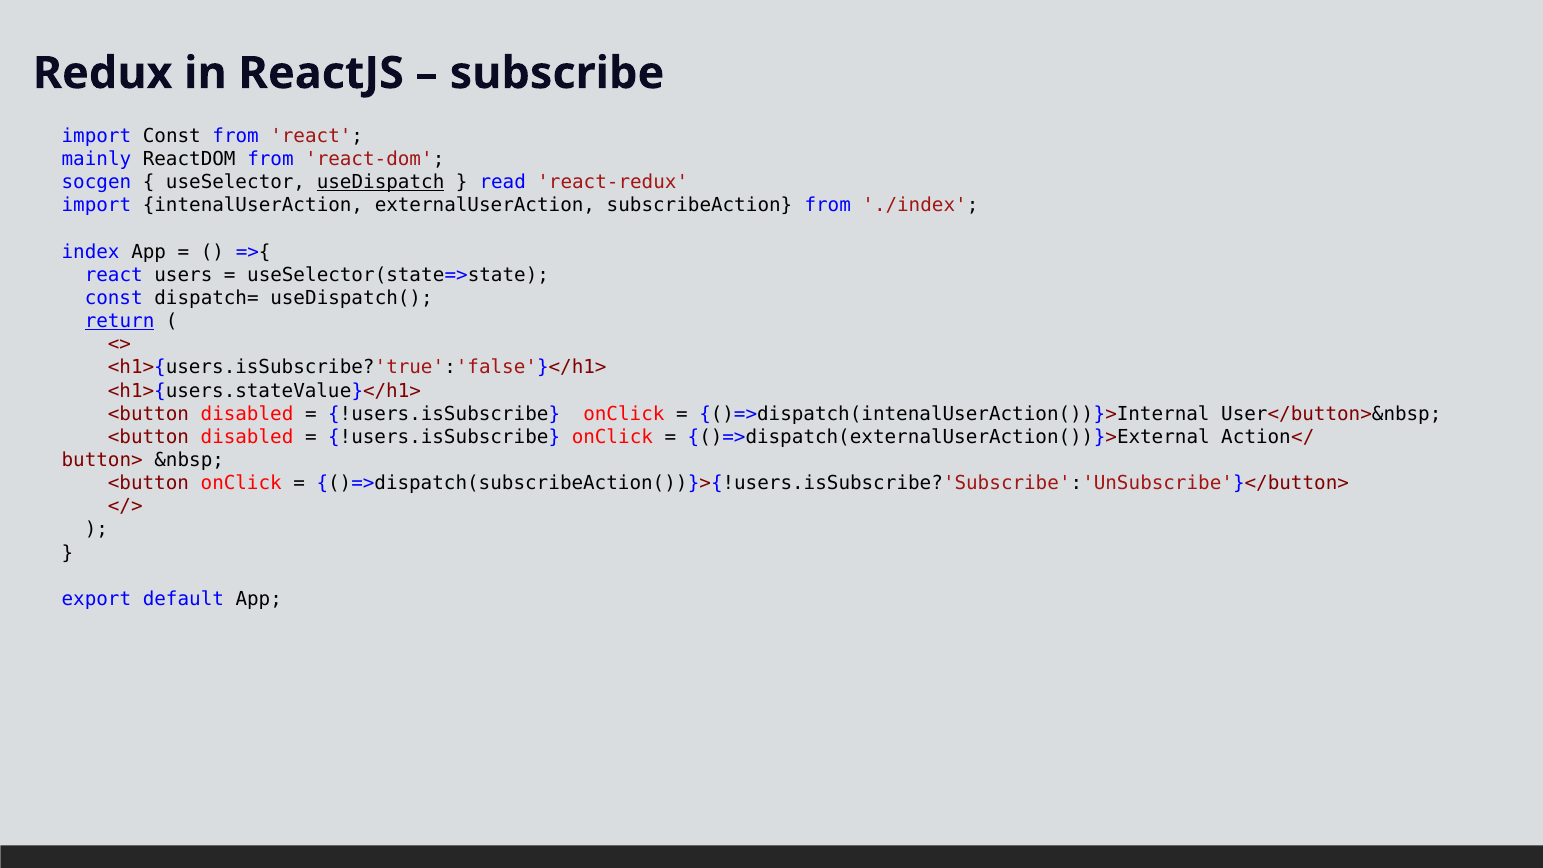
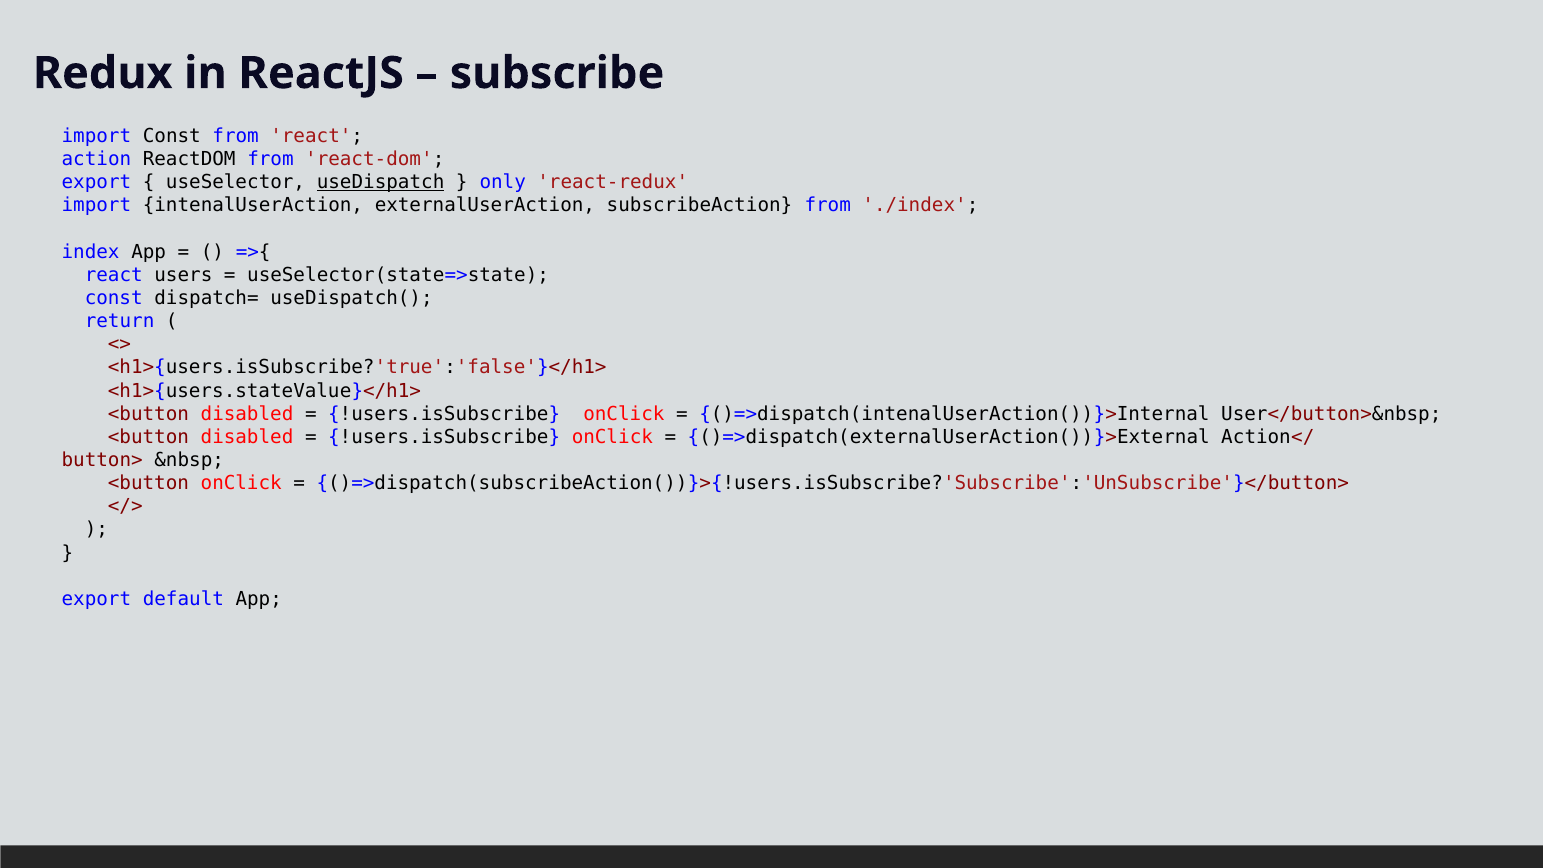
mainly: mainly -> action (96, 159)
socgen: socgen -> export (96, 182)
read: read -> only (503, 182)
return underline: present -> none (120, 321)
